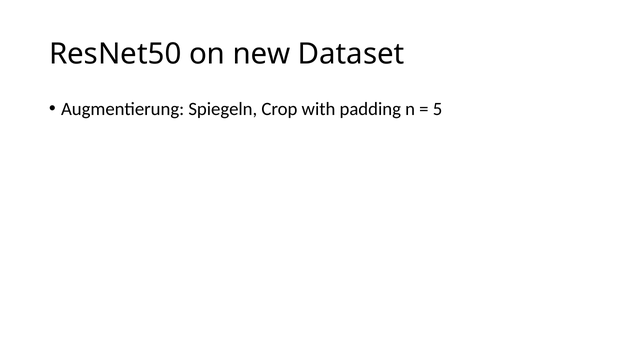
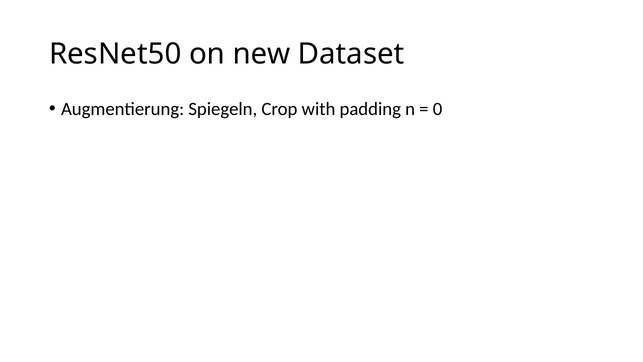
5: 5 -> 0 (438, 109)
